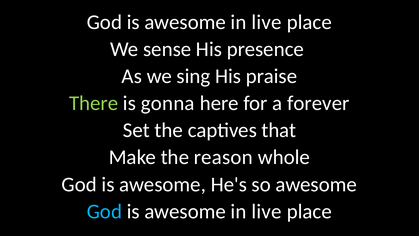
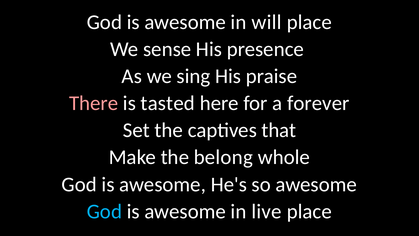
live: live -> will (266, 22)
There colour: light green -> pink (94, 103)
gonna: gonna -> tasted (168, 103)
reason: reason -> belong (223, 157)
